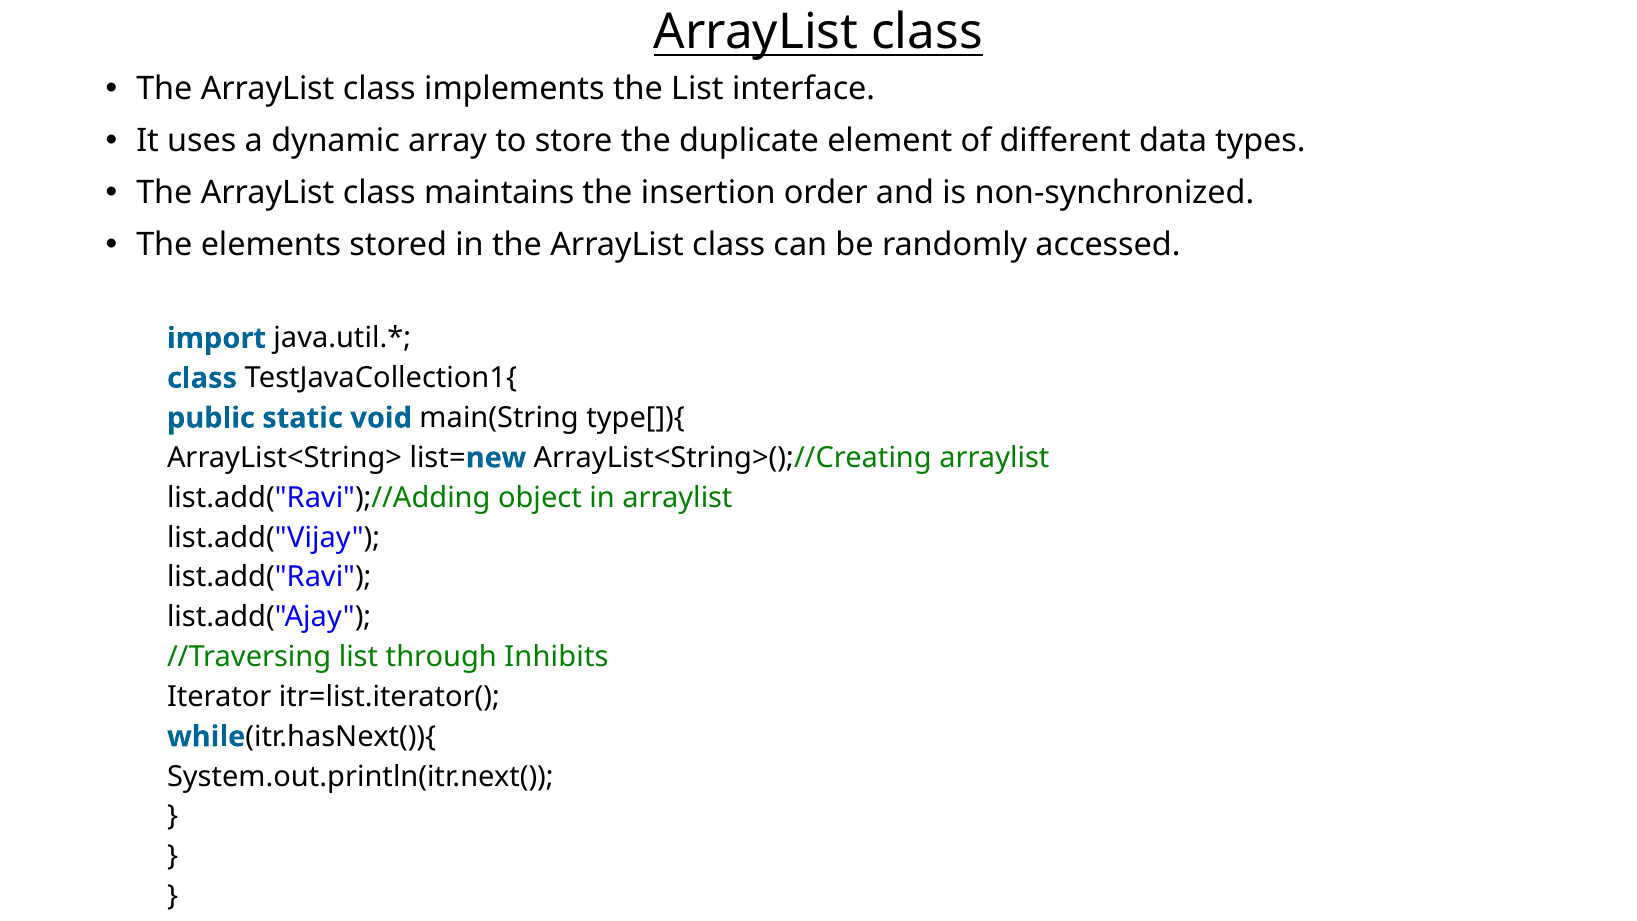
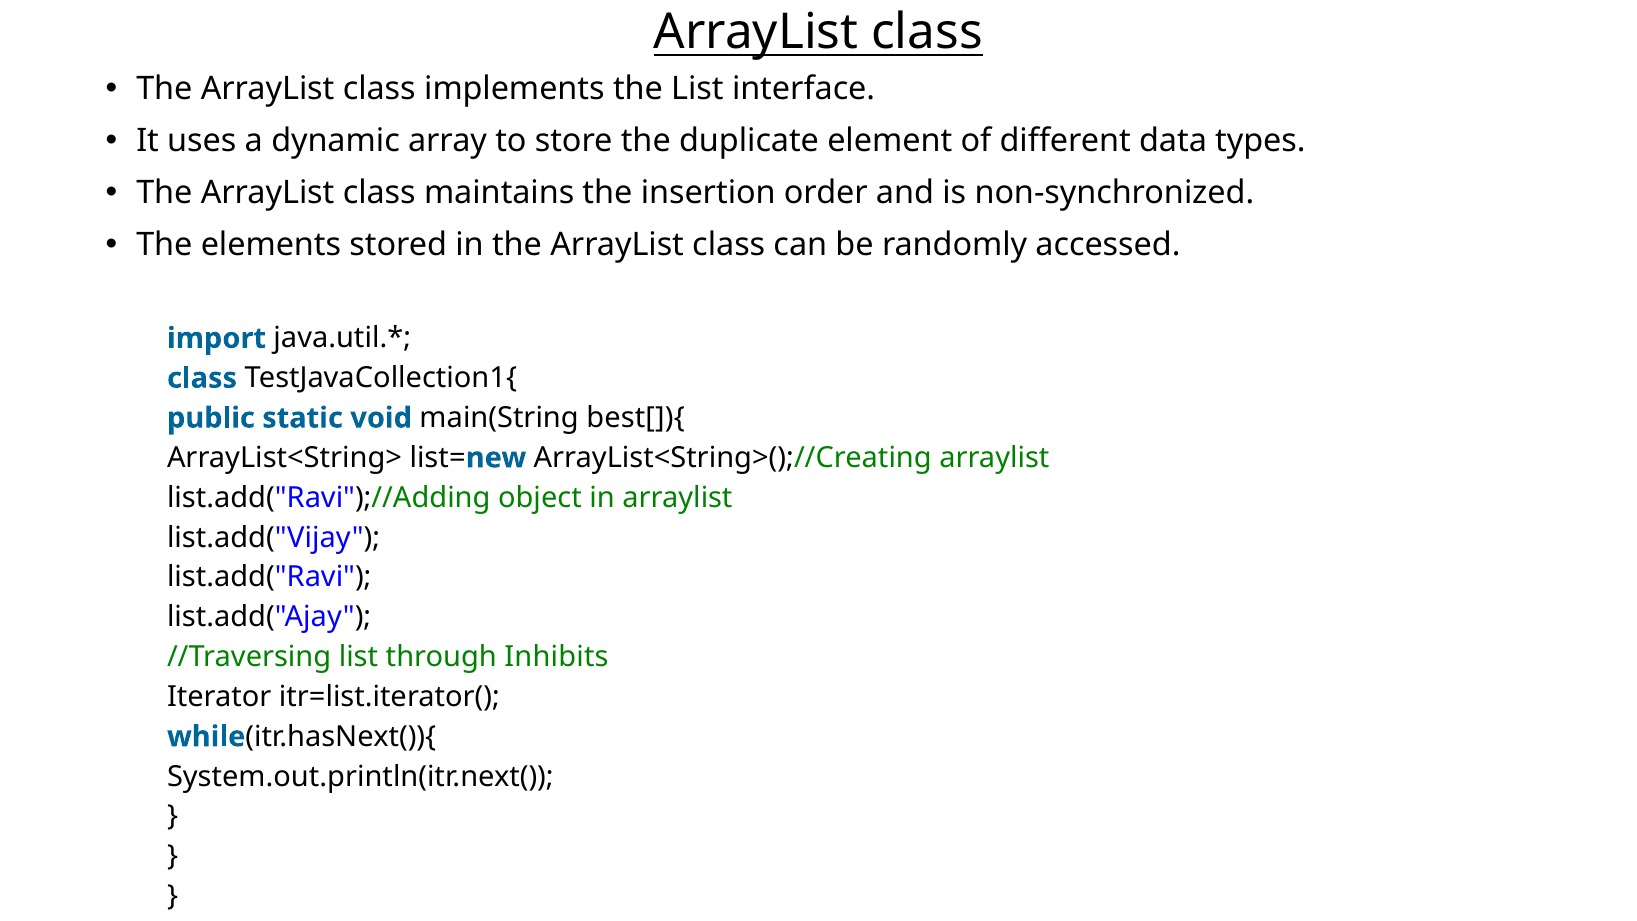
type[]){: type[]){ -> best[]){ (636, 418)
